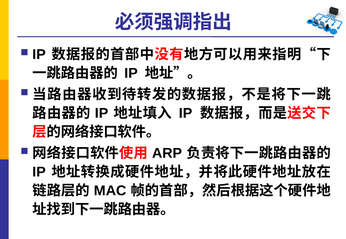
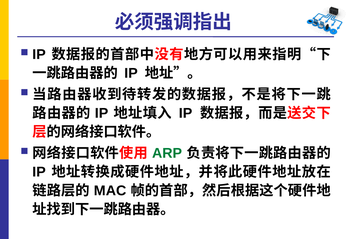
ARP colour: black -> green (167, 154)
